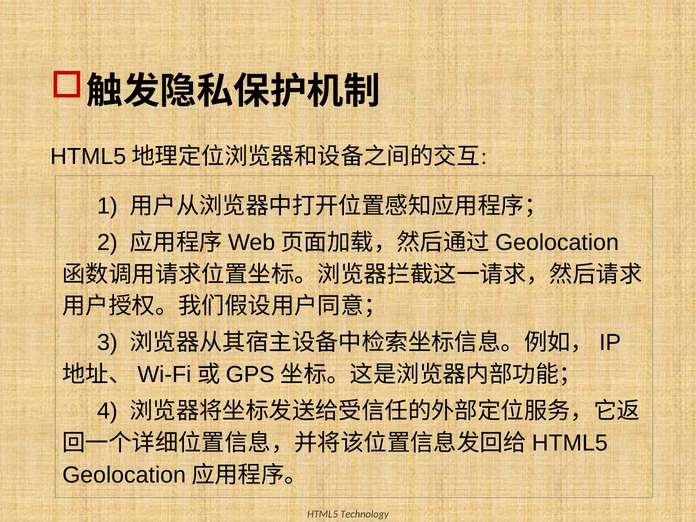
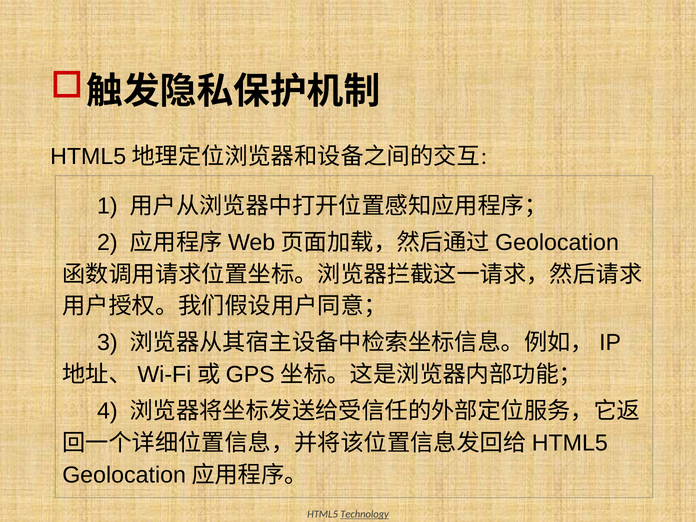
Technology underline: none -> present (365, 514)
